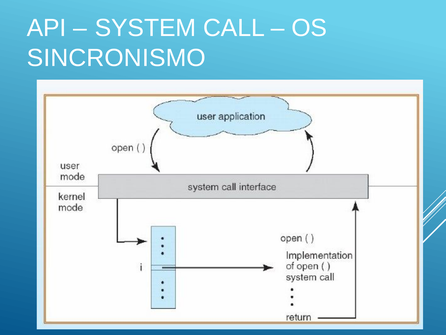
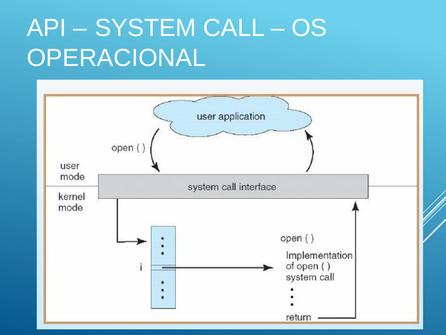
SINCRONISMO: SINCRONISMO -> OPERACIONAL (116, 58)
